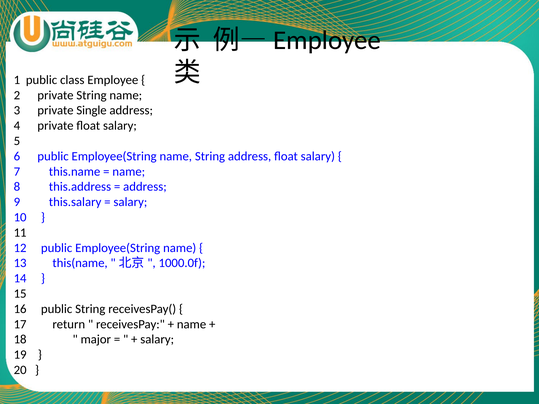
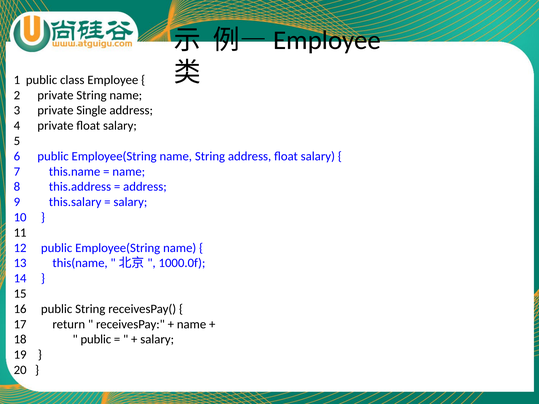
major: major -> public (96, 340)
